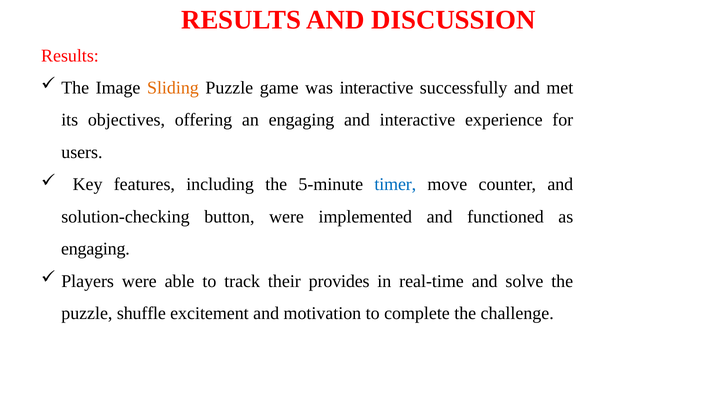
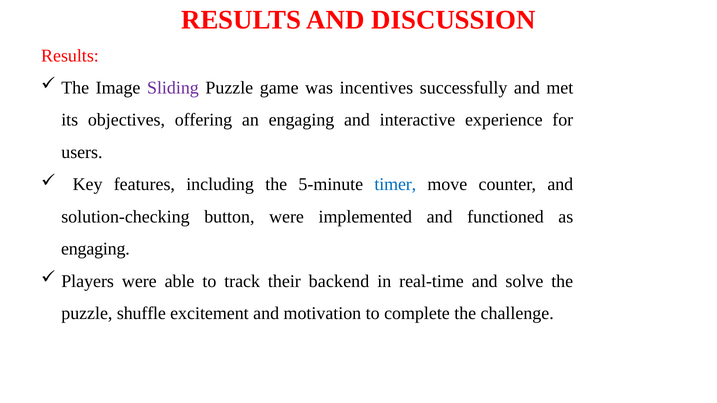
Sliding colour: orange -> purple (173, 88)
was interactive: interactive -> incentives (376, 88)
provides: provides -> backend (339, 282)
